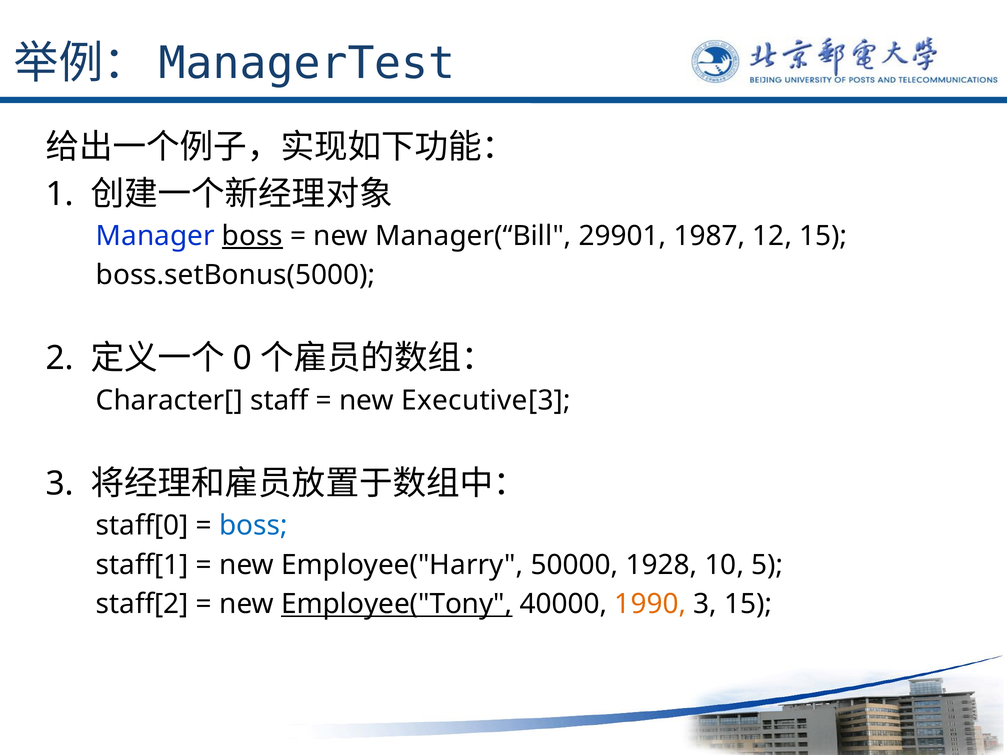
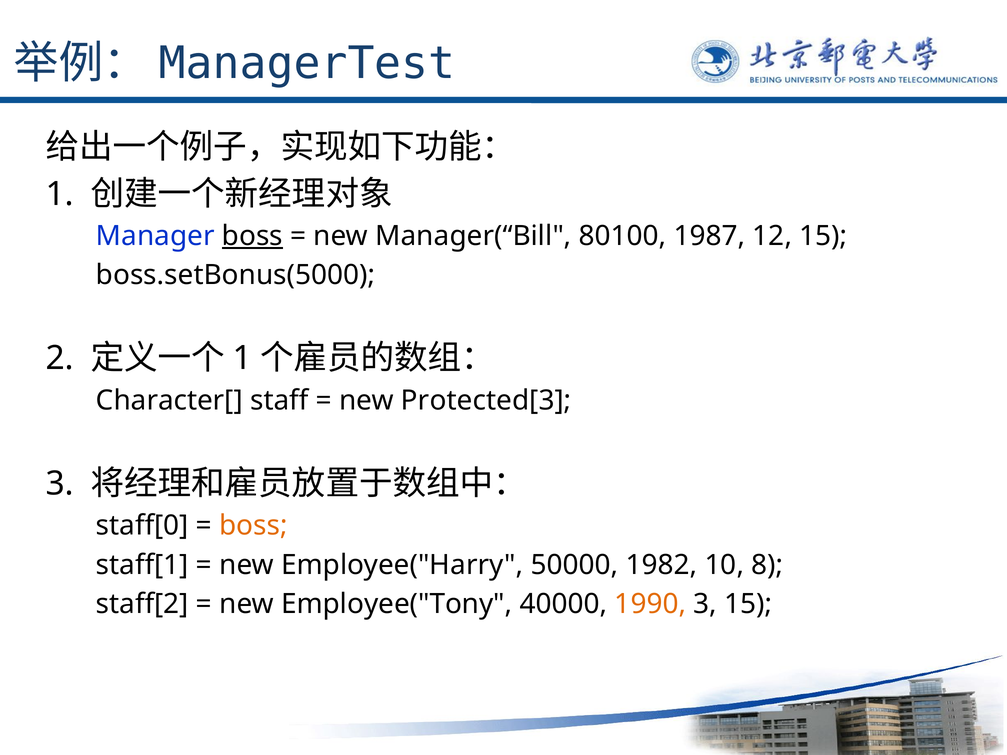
29901: 29901 -> 80100 (622, 236)
0: 0 -> 1 (242, 358)
Executive[3: Executive[3 -> Protected[3 (486, 401)
boss colour: blue -> orange (253, 526)
1928: 1928 -> 1982 (661, 565)
5: 5 -> 8 (767, 565)
Employee("Tony underline: present -> none (397, 604)
